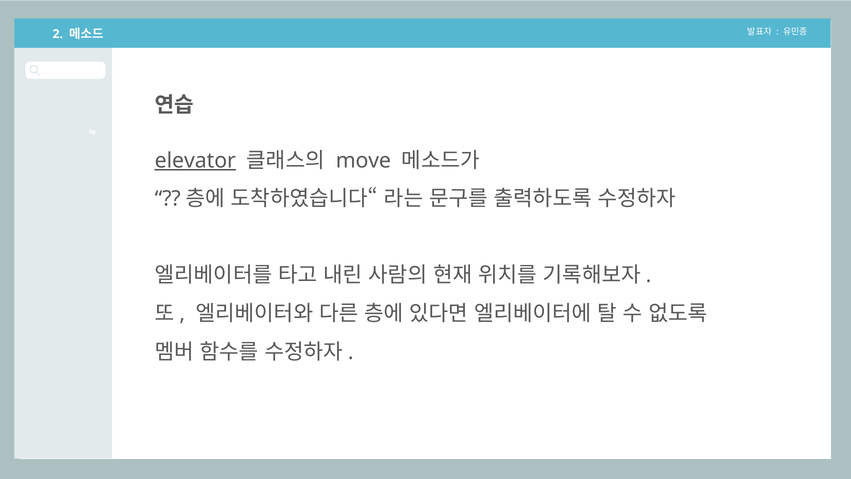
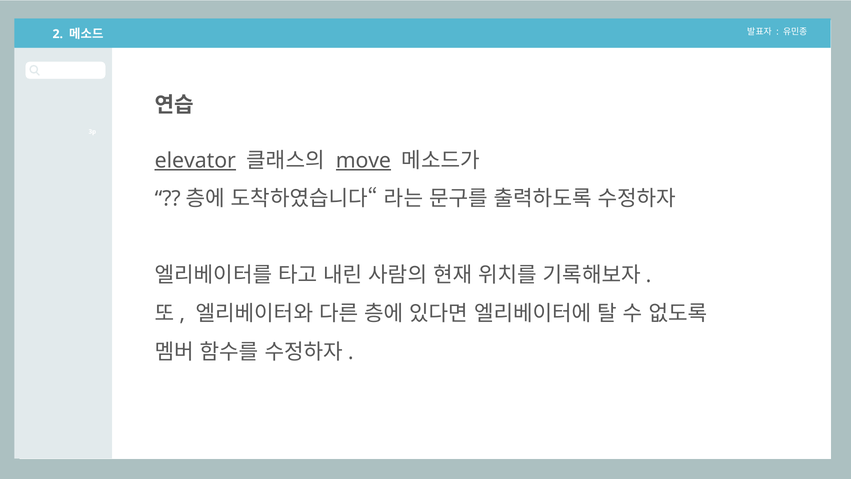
move underline: none -> present (363, 160)
